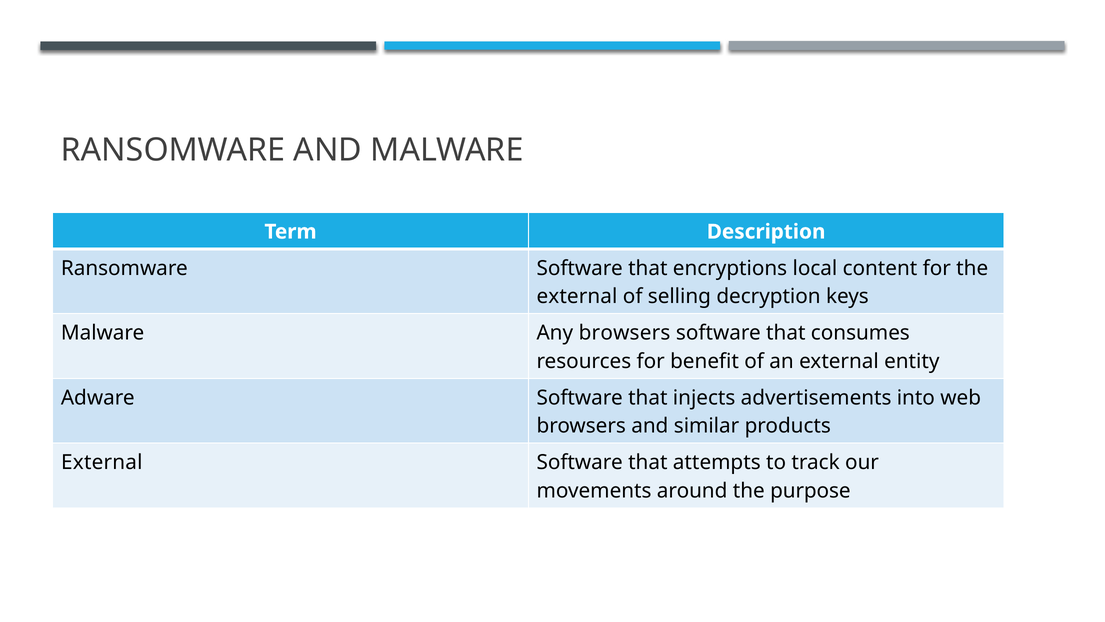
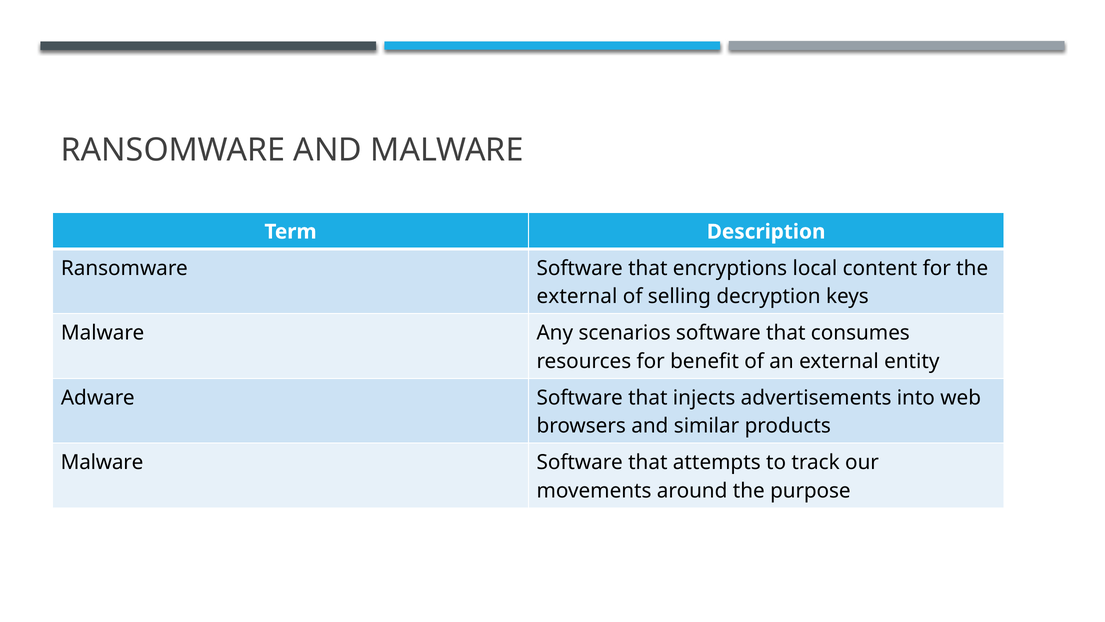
Any browsers: browsers -> scenarios (625, 333)
External: External -> Malware (102, 462)
